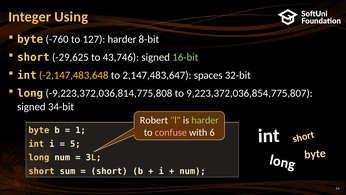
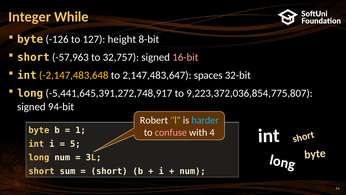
Using: Using -> While (71, 17)
-760: -760 -> -126 (57, 39)
127 harder: harder -> height (122, 39)
-29,625: -29,625 -> -57,963 (70, 57)
43,746: 43,746 -> 32,757 (121, 57)
16-bit colour: light green -> pink (185, 57)
-9,223,372,036,814,775,808: -9,223,372,036,814,775,808 -> -5,441,645,391,272,748,917 (109, 93)
34-bit: 34-bit -> 94-bit (61, 107)
harder colour: light green -> light blue (205, 120)
6: 6 -> 4 (212, 132)
